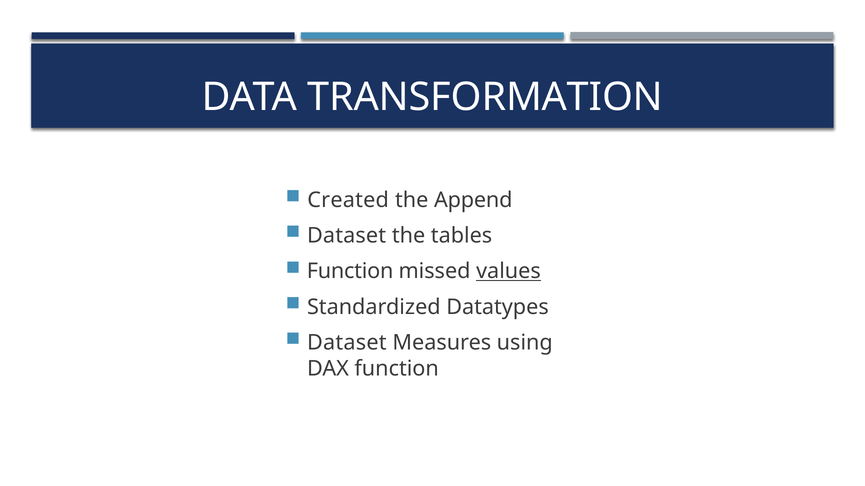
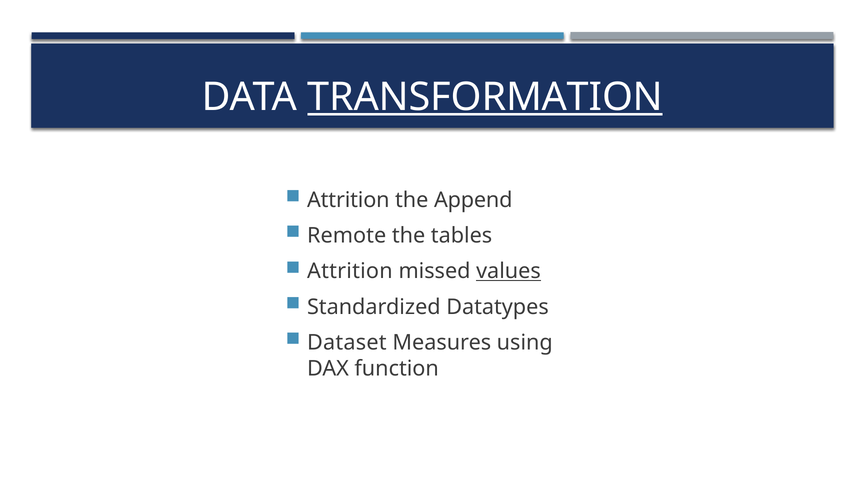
TRANSFORMATION underline: none -> present (485, 97)
Created: Created -> Attrition (348, 200)
Dataset: Dataset -> Remote (347, 236)
Function: Function -> Attrition (350, 272)
